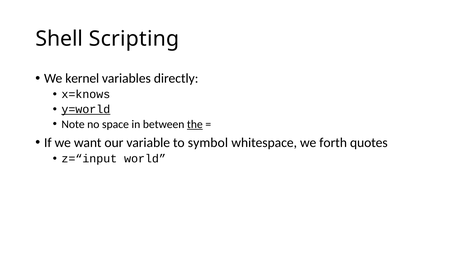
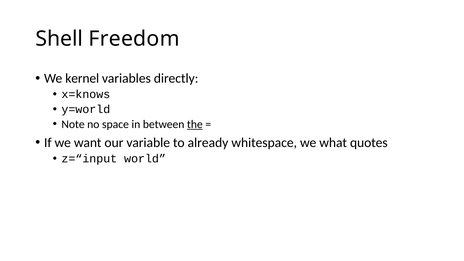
Scripting: Scripting -> Freedom (134, 39)
y=world underline: present -> none (86, 109)
symbol: symbol -> already (208, 143)
forth: forth -> what (333, 143)
